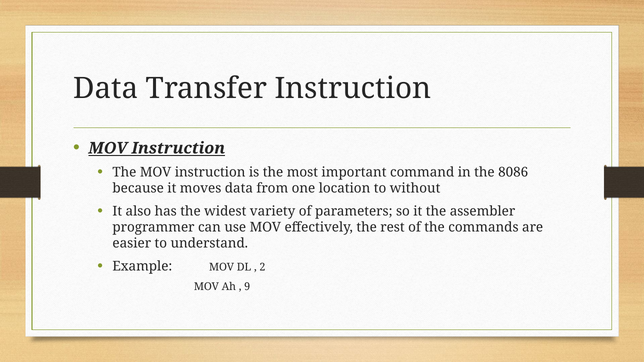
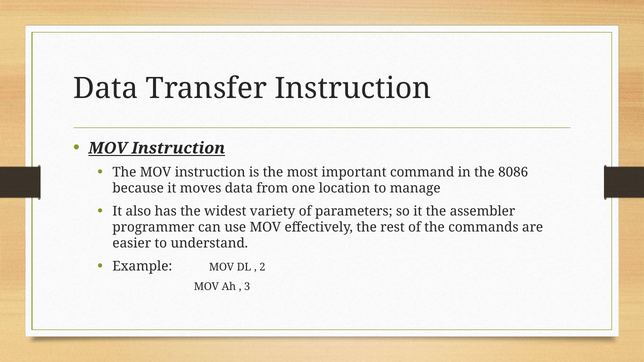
without: without -> manage (415, 189)
9: 9 -> 3 (247, 287)
